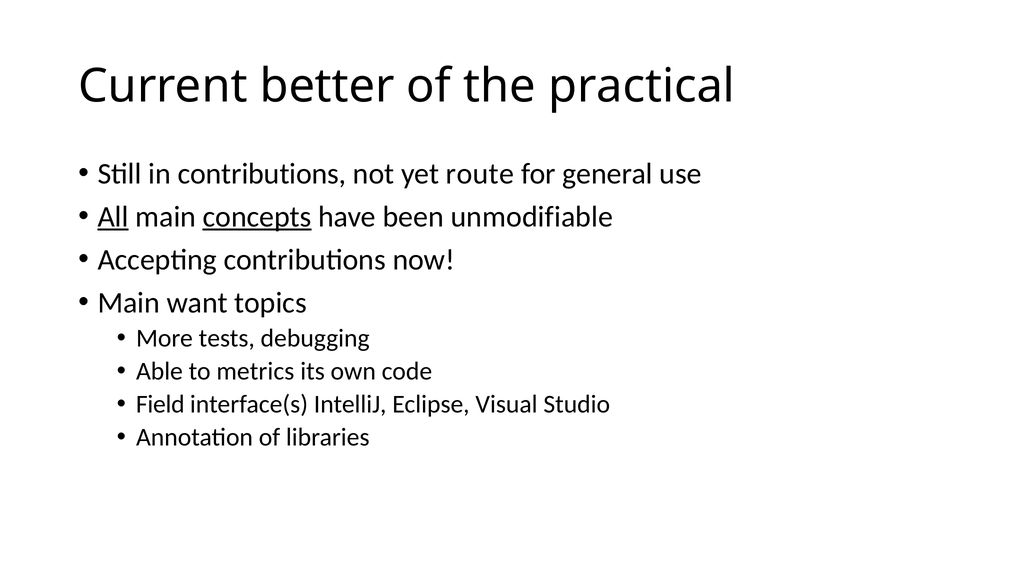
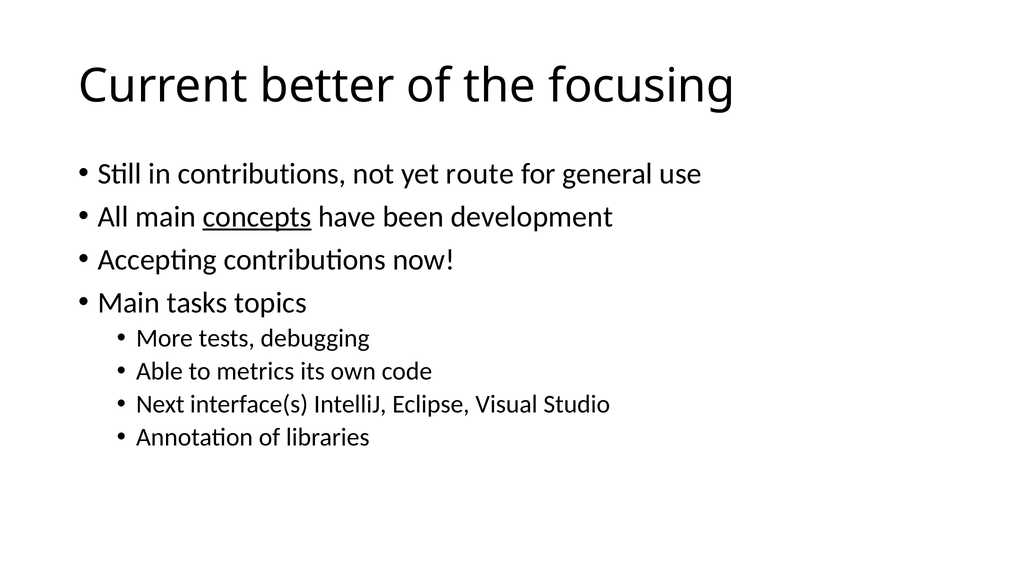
practical: practical -> focusing (642, 86)
All underline: present -> none (113, 217)
unmodifiable: unmodifiable -> development (532, 217)
want: want -> tasks (197, 303)
Field: Field -> Next (160, 404)
